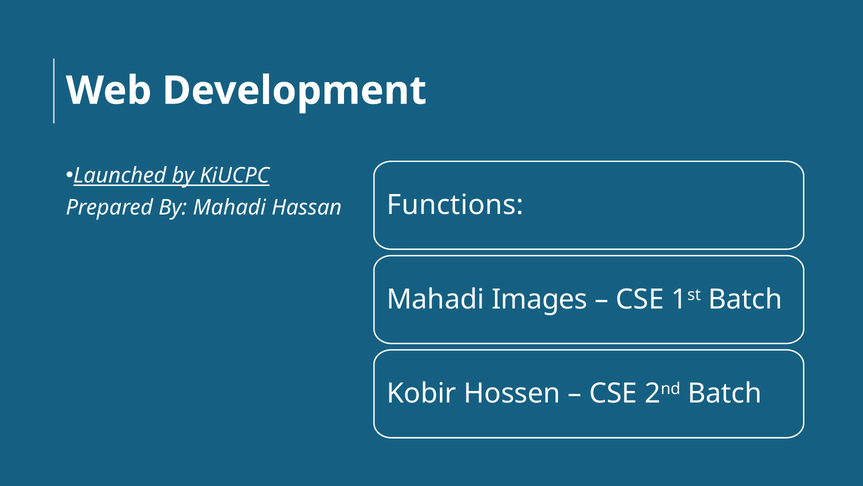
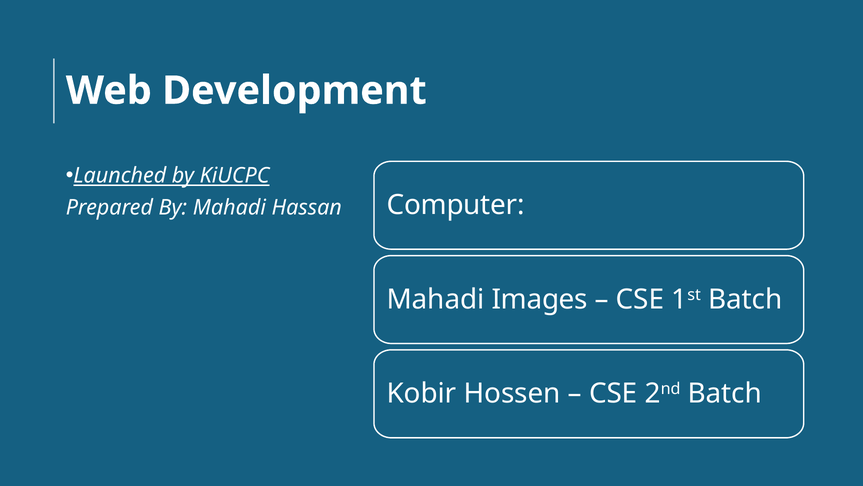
Functions: Functions -> Computer (456, 205)
